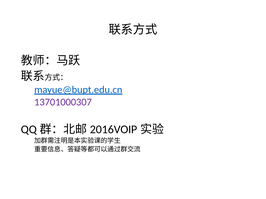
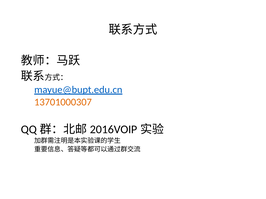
13701000307 colour: purple -> orange (63, 102)
